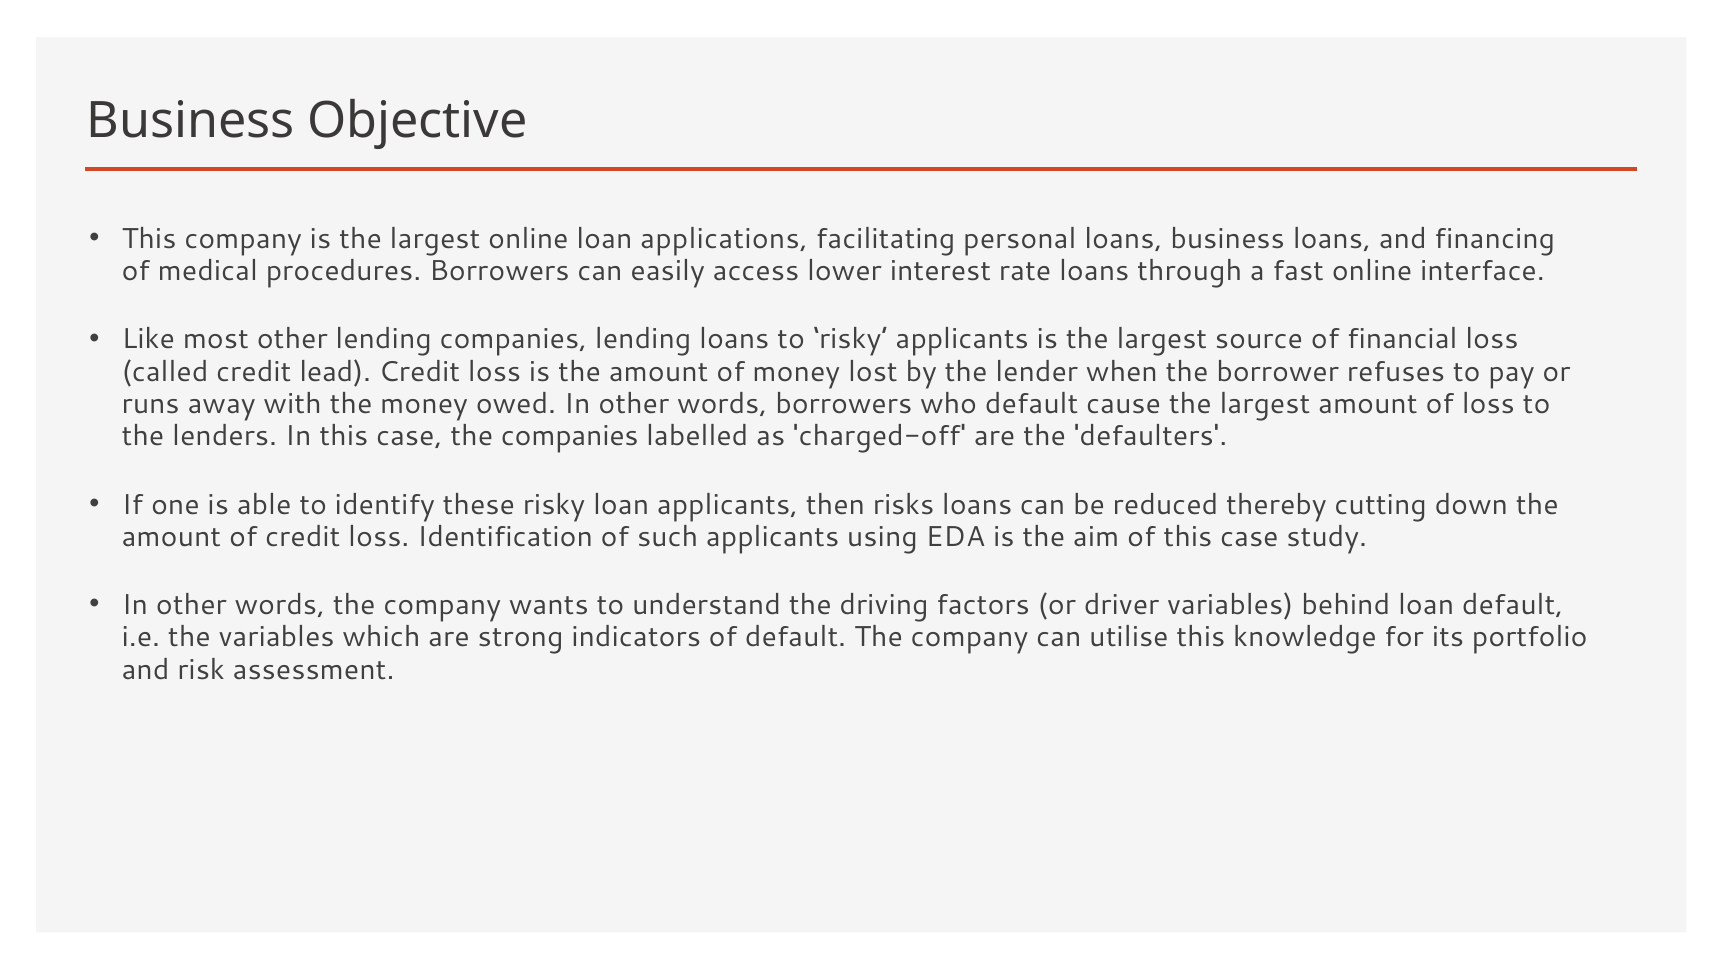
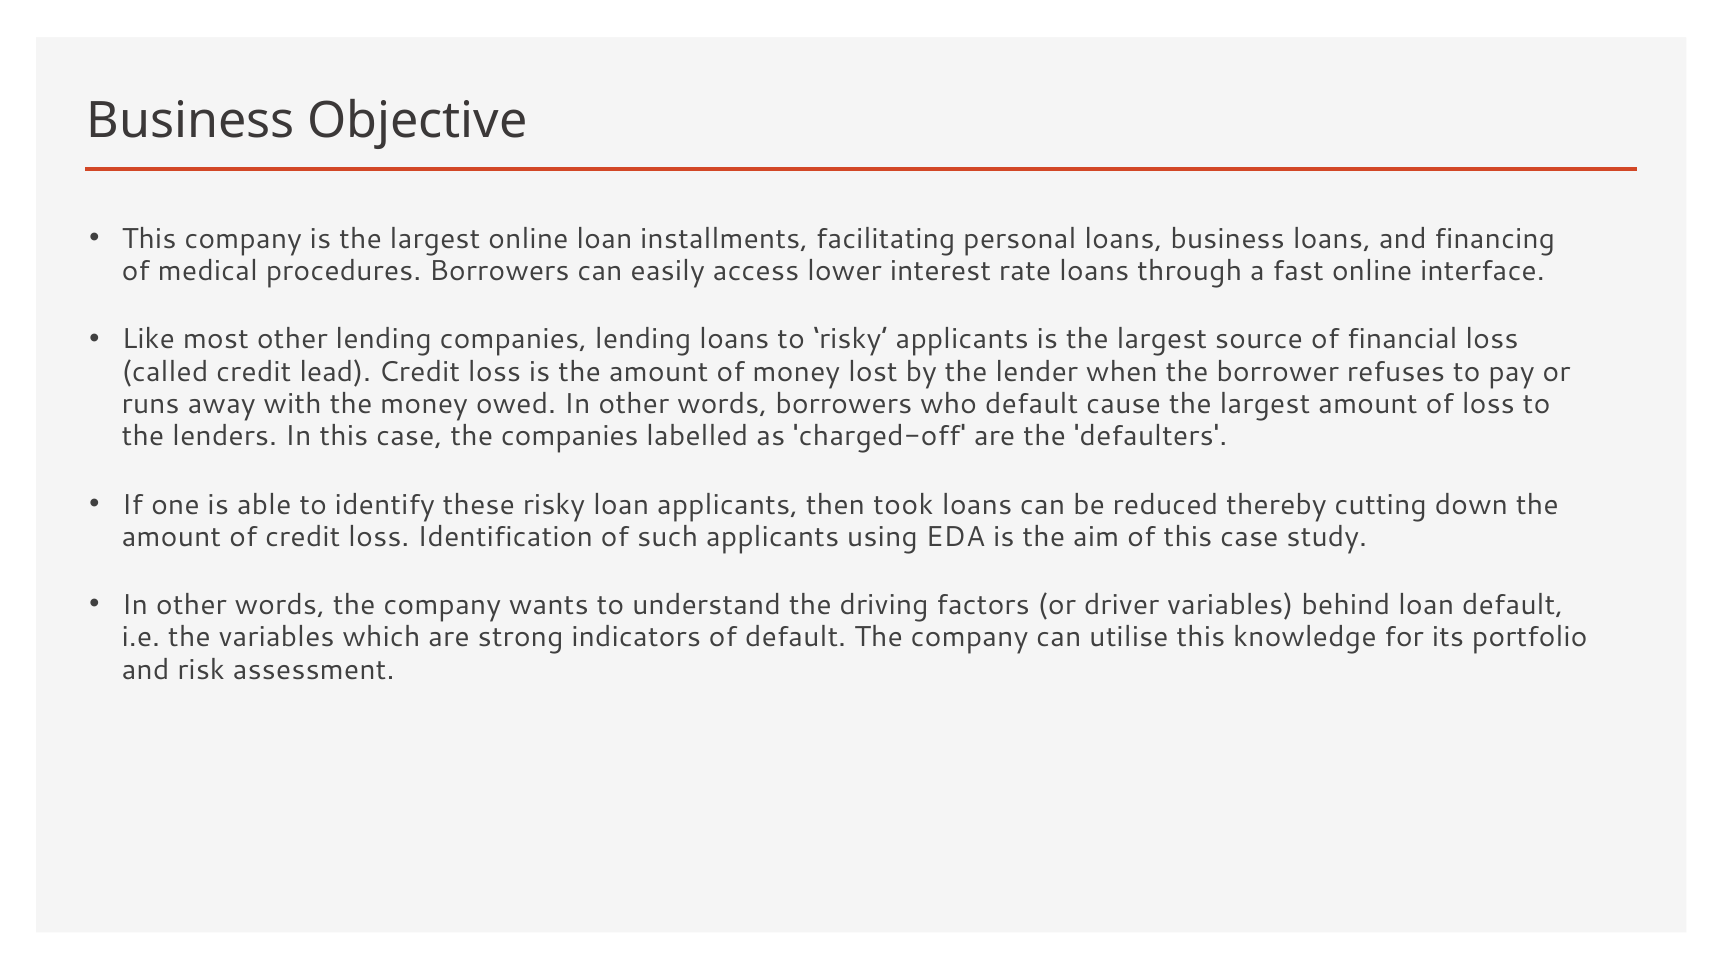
applications: applications -> installments (724, 239)
risks: risks -> took (903, 504)
